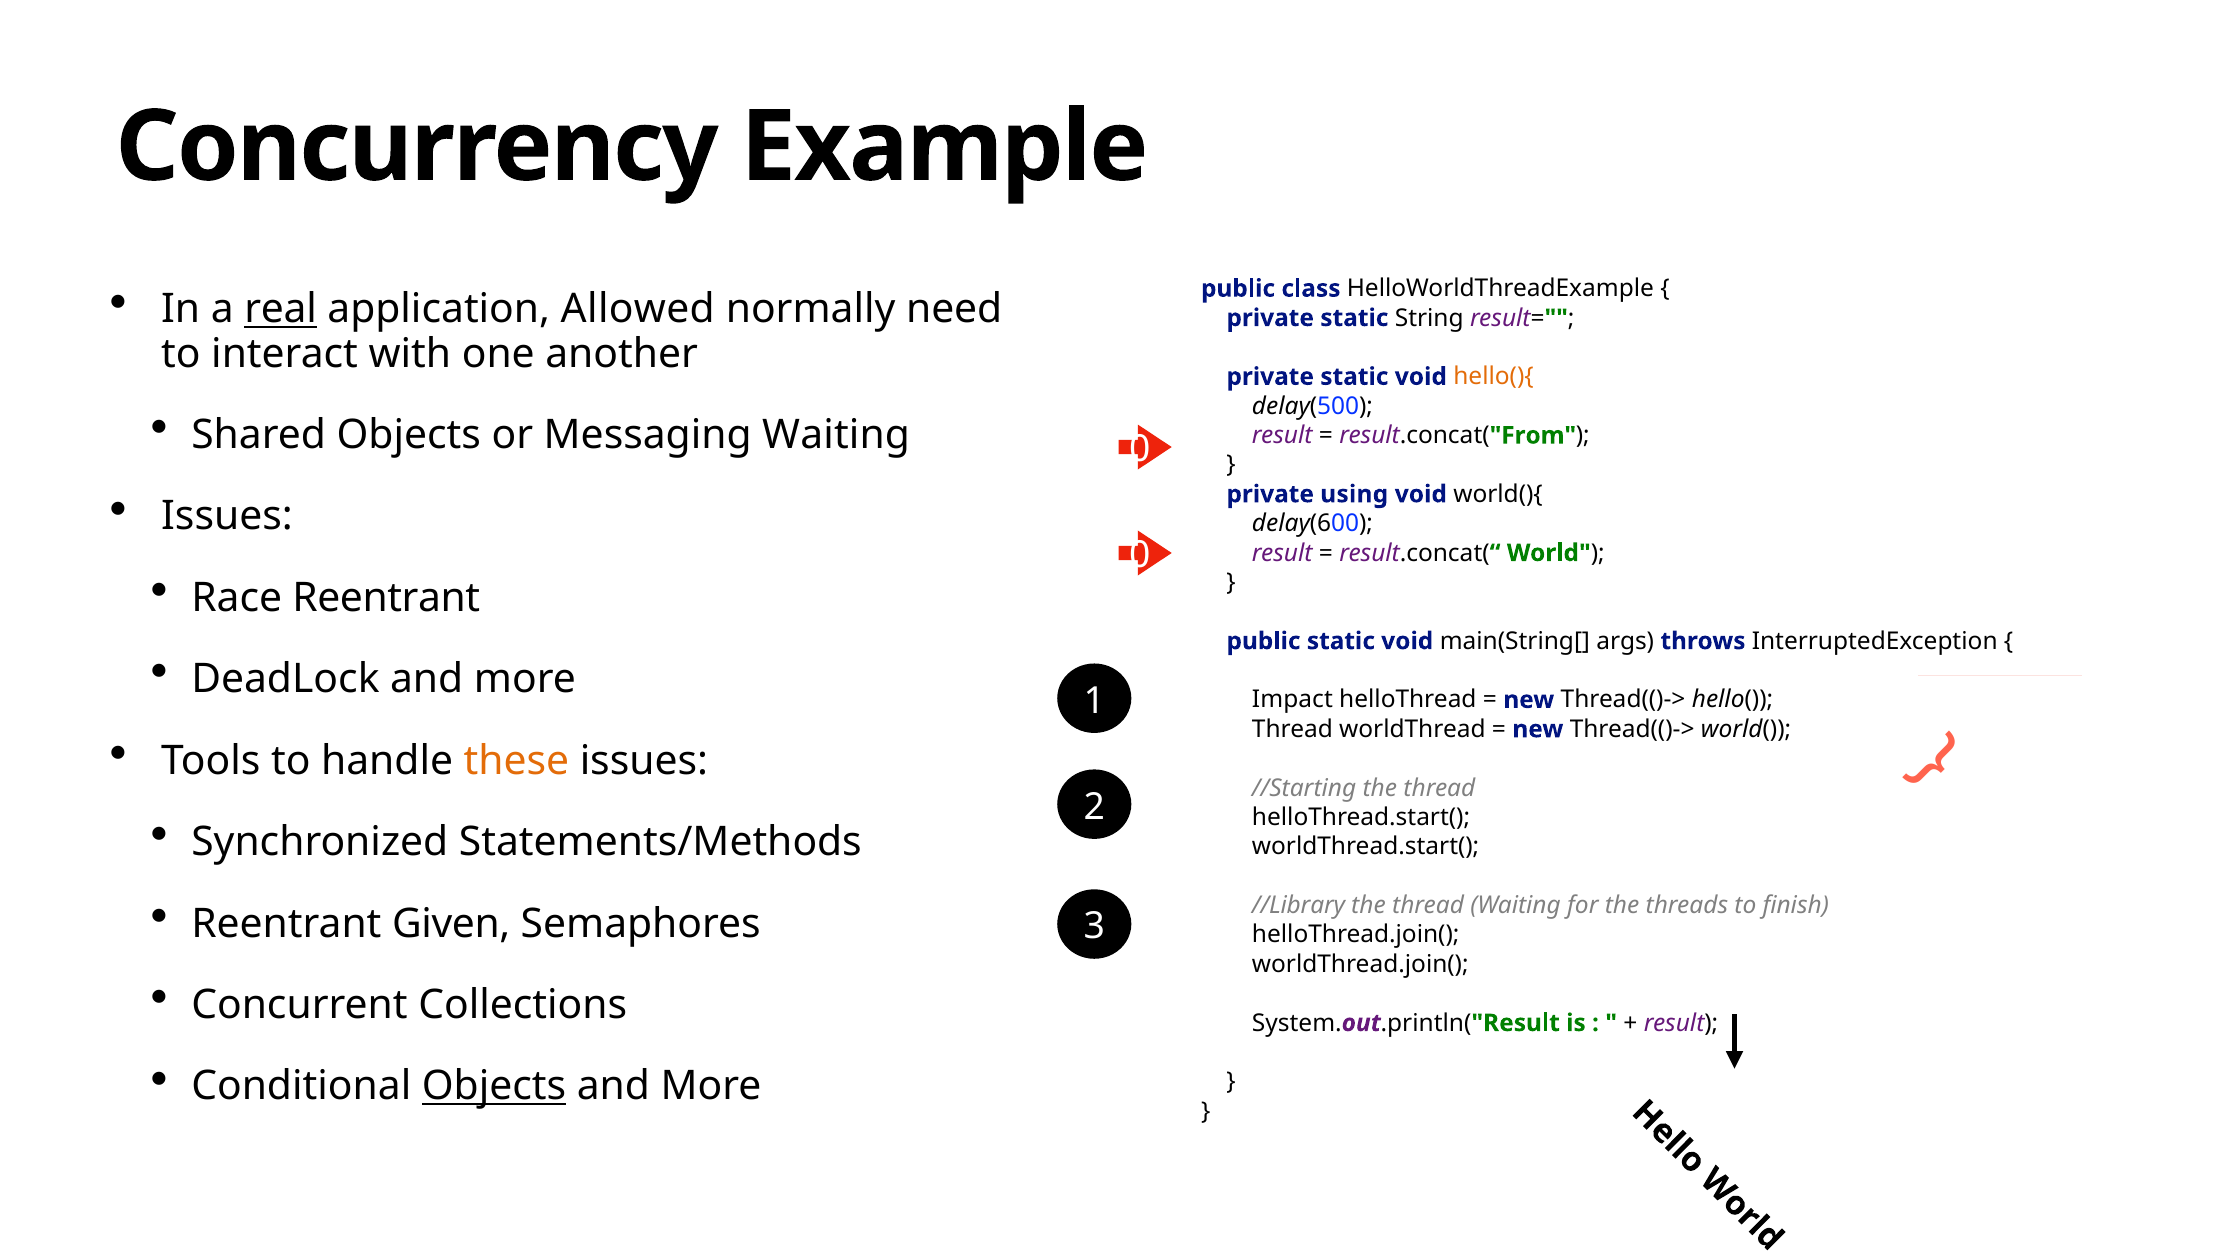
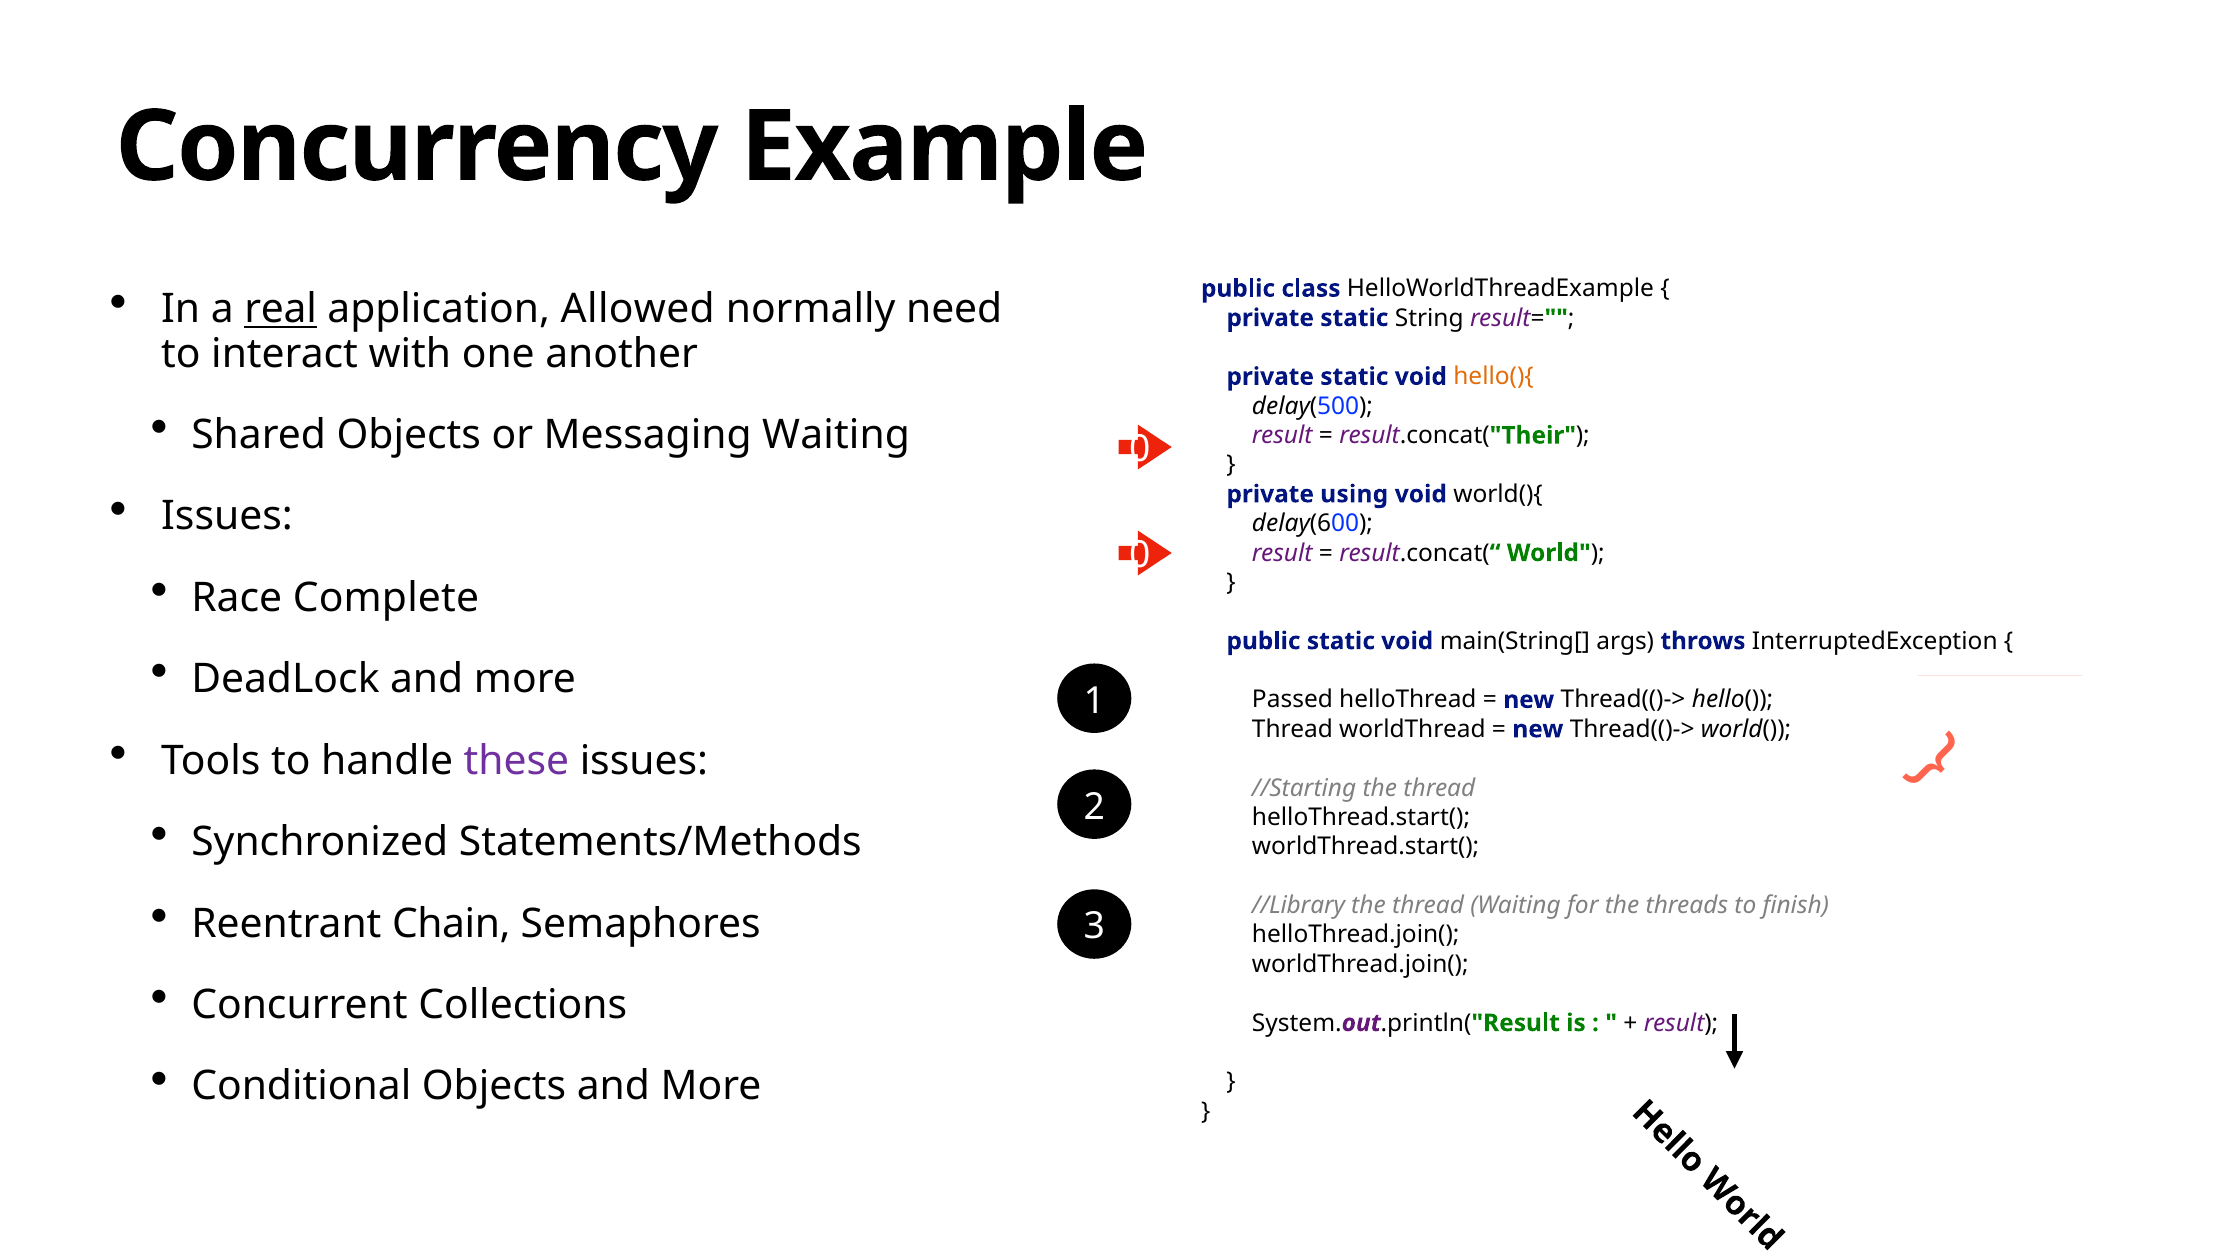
From: From -> Their (1533, 435)
Race Reentrant: Reentrant -> Complete (386, 598)
Impact: Impact -> Passed (1292, 700)
these colour: orange -> purple (516, 761)
Given: Given -> Chain (451, 923)
Objects underline: present -> none (494, 1086)
